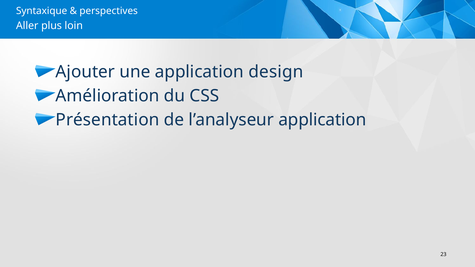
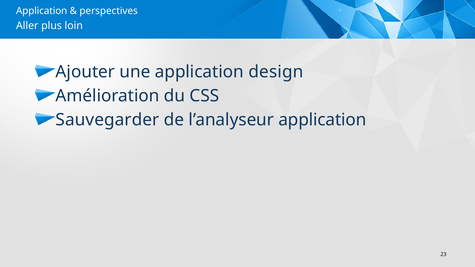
Syntaxique: Syntaxique -> Application (42, 11)
Présentation: Présentation -> Sauvegarder (108, 120)
